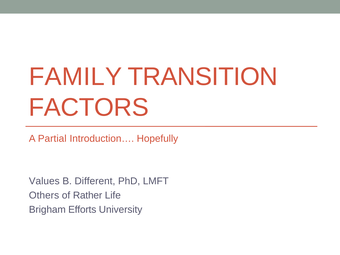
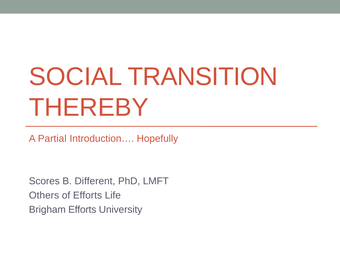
FAMILY: FAMILY -> SOCIAL (76, 77)
FACTORS: FACTORS -> THEREBY (89, 107)
Values: Values -> Scores (44, 181)
of Rather: Rather -> Efforts (87, 195)
